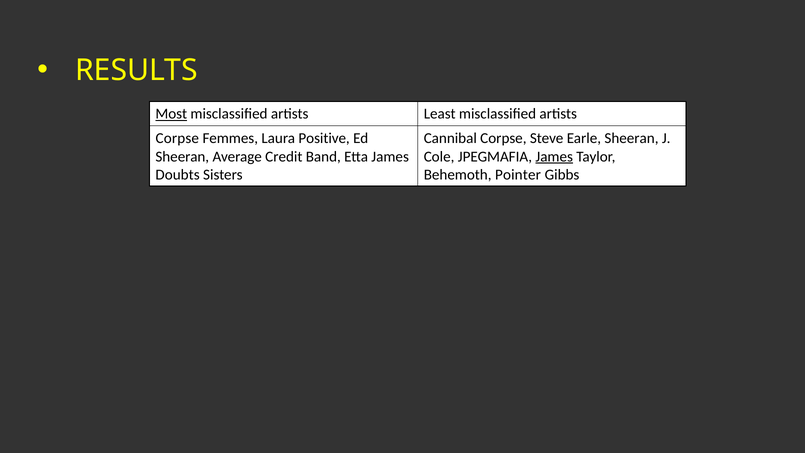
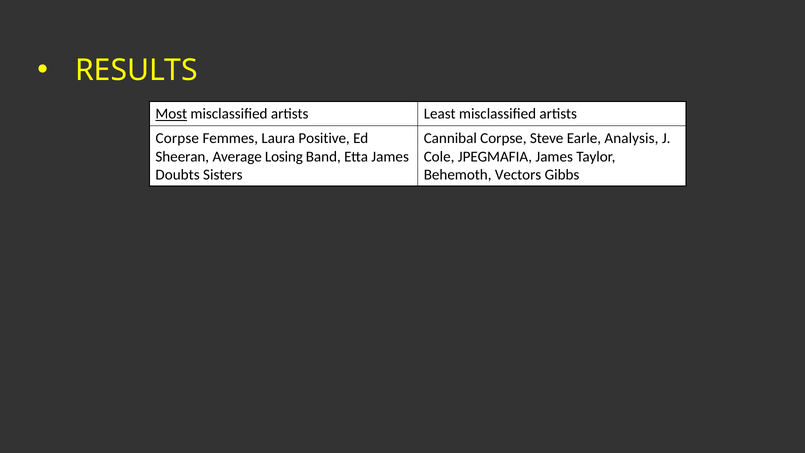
Earle Sheeran: Sheeran -> Analysis (631, 138)
Credit: Credit -> Losing (284, 156)
James underline: present -> none (554, 156)
Pointer: Pointer -> Vectors (518, 175)
